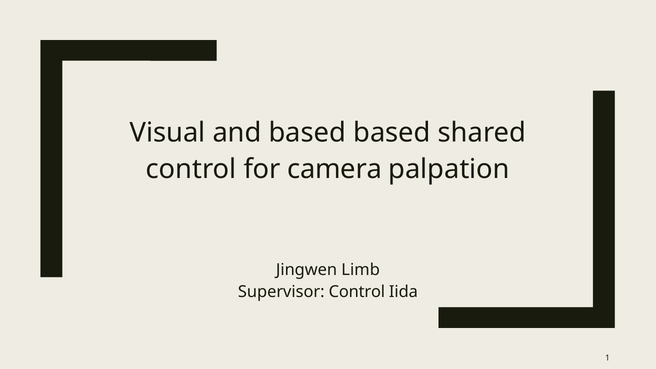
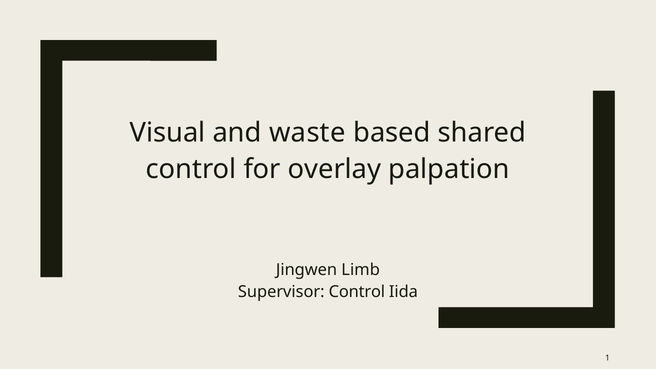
and based: based -> waste (307, 133)
camera: camera -> overlay (335, 169)
